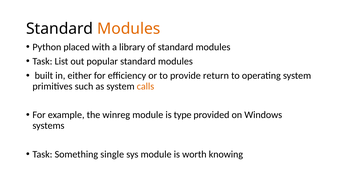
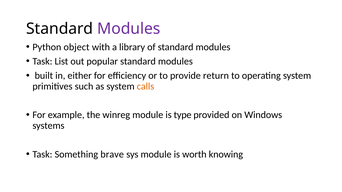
Modules colour: orange -> purple (129, 29)
placed: placed -> object (77, 47)
single: single -> brave (112, 155)
